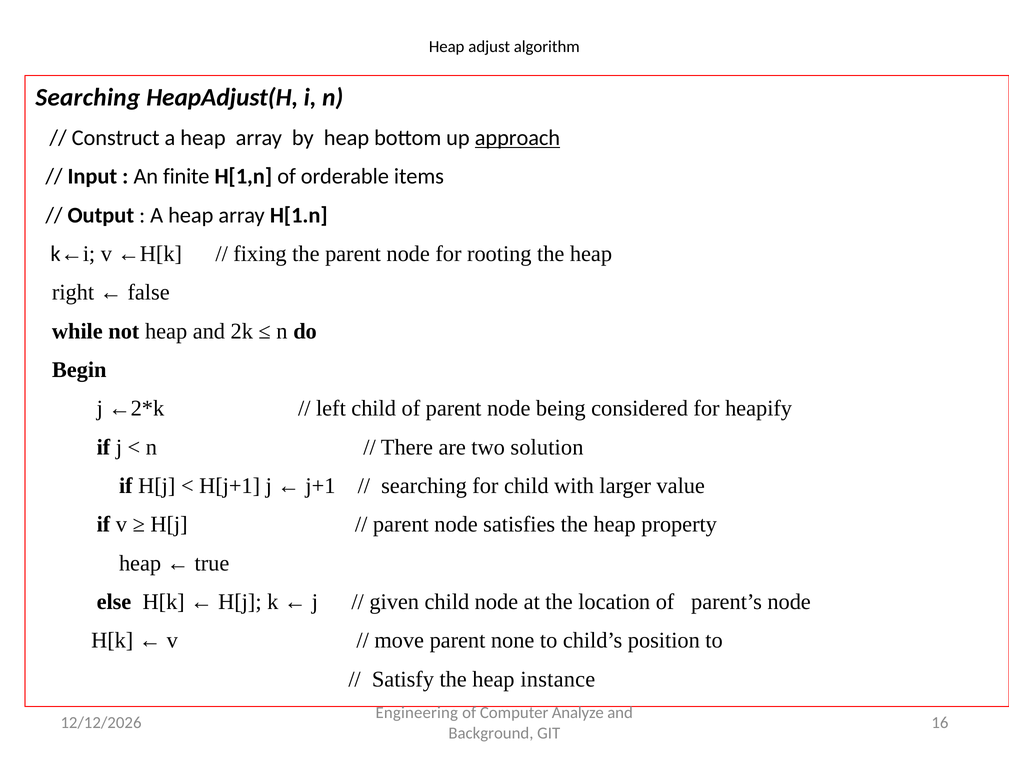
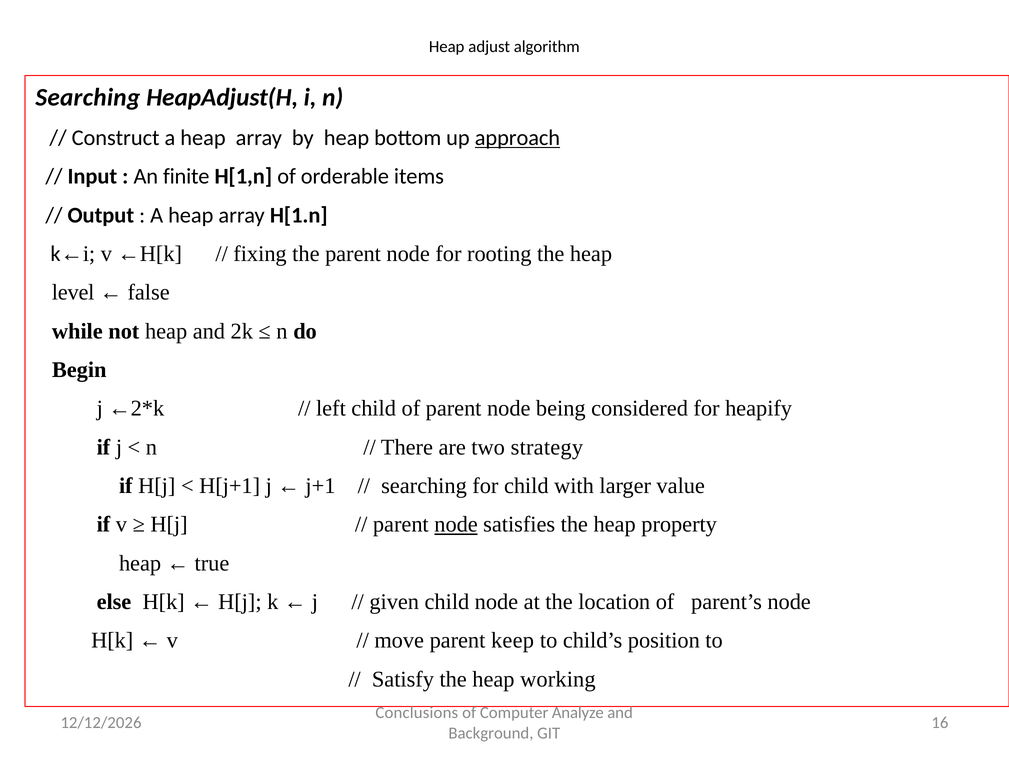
right: right -> level (73, 292)
solution: solution -> strategy (547, 447)
node underline: none -> present (456, 524)
none: none -> keep (513, 640)
instance: instance -> working (558, 679)
Engineering: Engineering -> Conclusions (417, 713)
